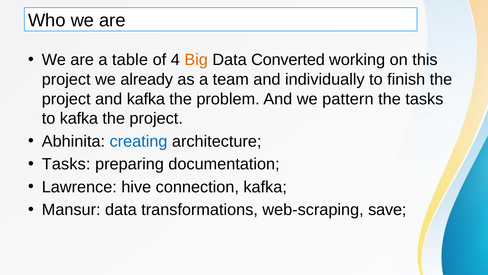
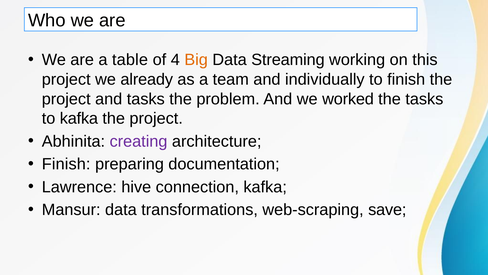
Converted: Converted -> Streaming (288, 60)
and kafka: kafka -> tasks (146, 99)
pattern: pattern -> worked (348, 99)
creating colour: blue -> purple (139, 141)
Tasks: Tasks -> Finish (66, 164)
